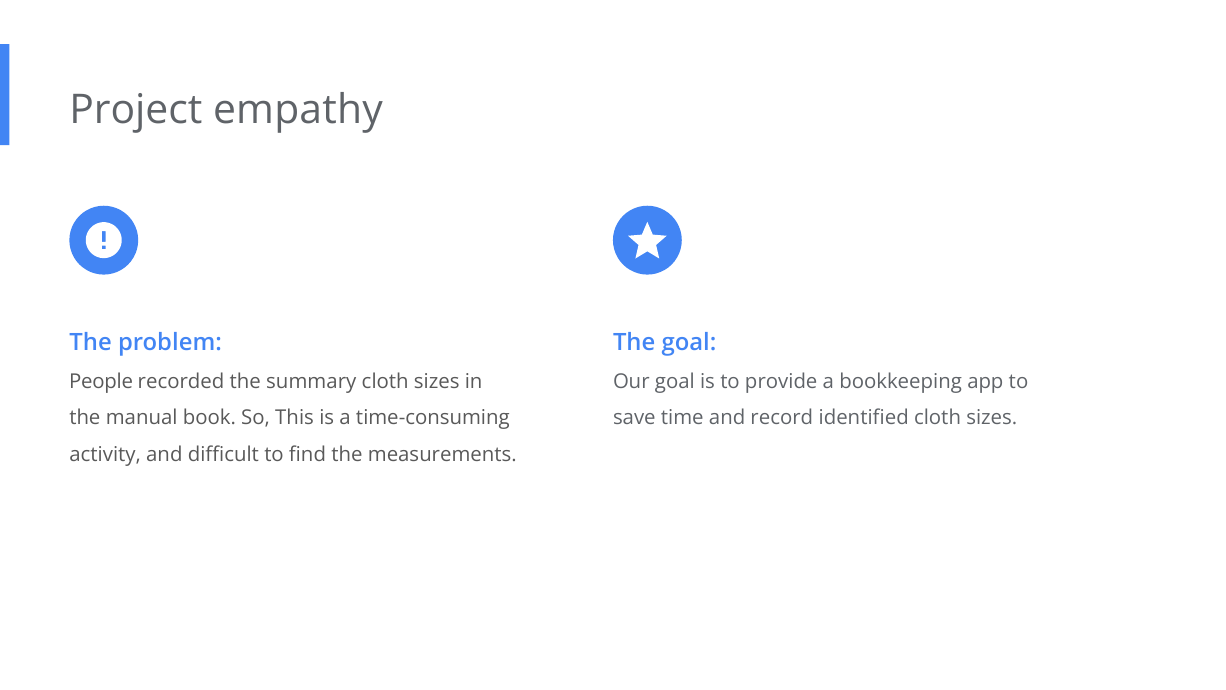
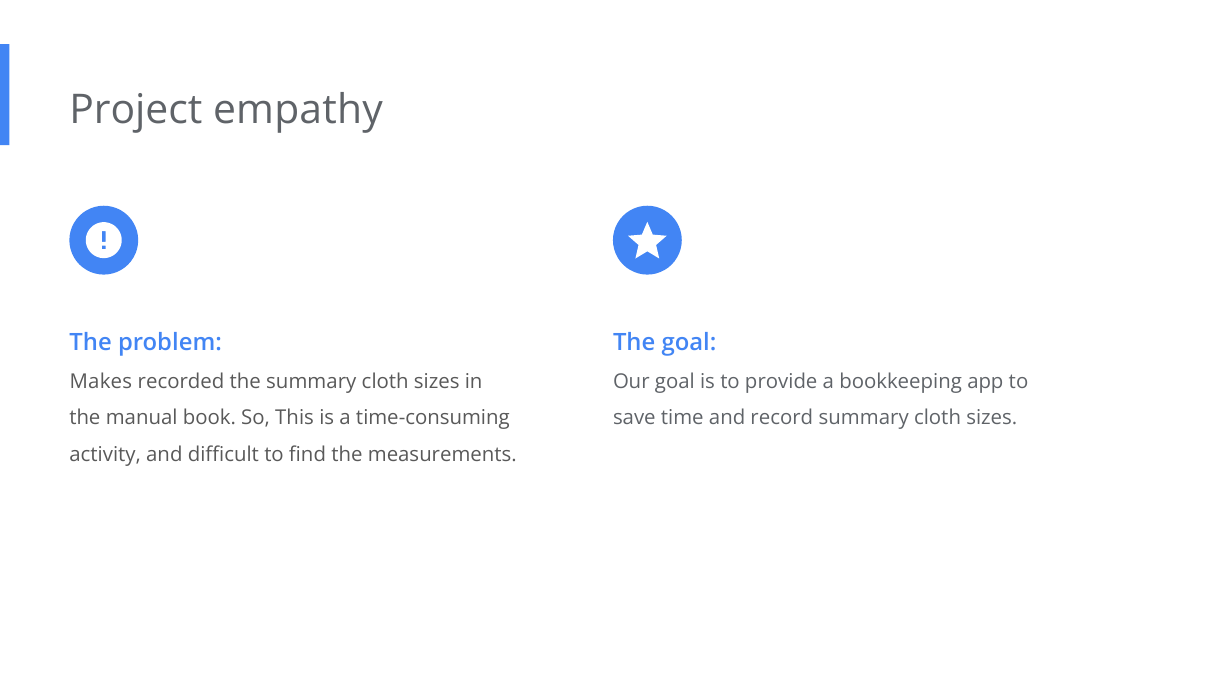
People: People -> Makes (101, 381)
record identified: identified -> summary (864, 418)
